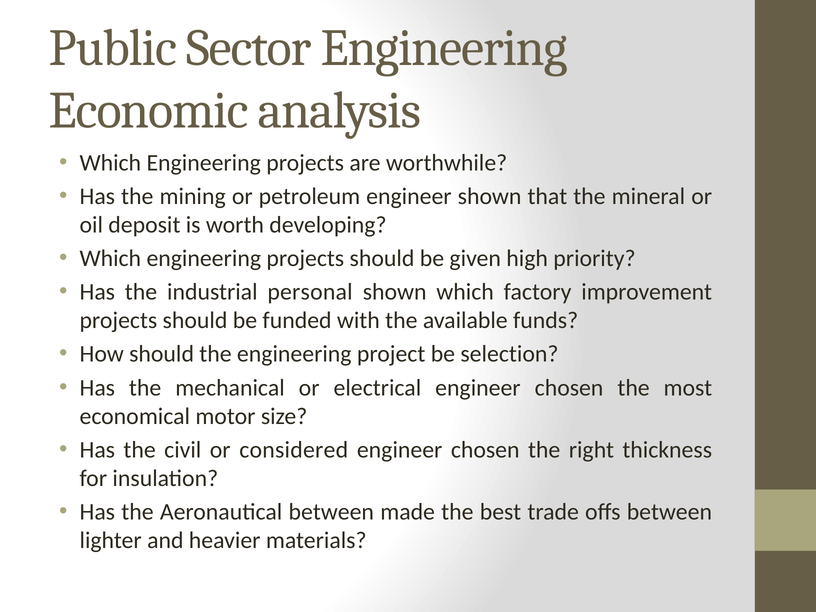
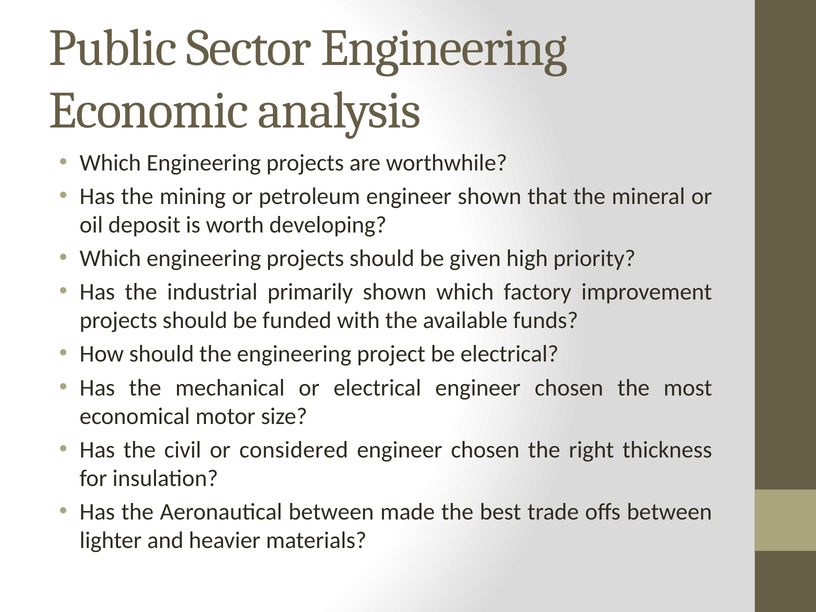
personal: personal -> primarily (310, 292)
be selection: selection -> electrical (510, 354)
